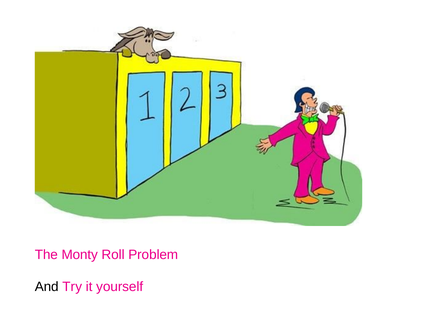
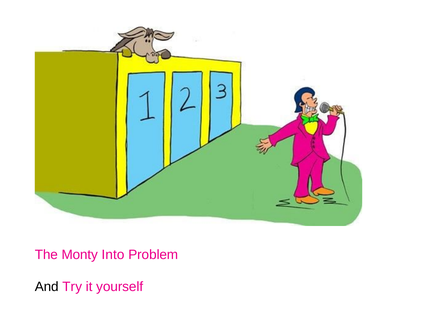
Roll: Roll -> Into (113, 255)
